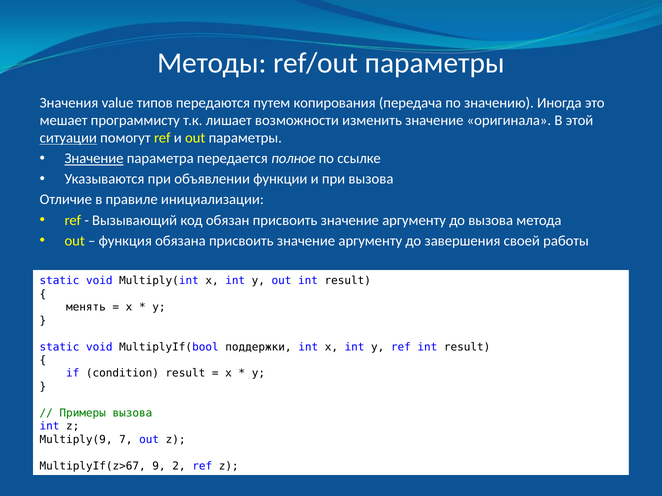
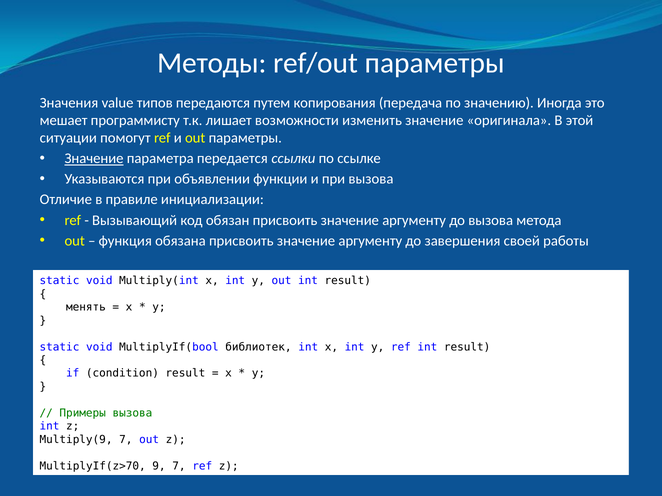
ситуации underline: present -> none (68, 138)
полное: полное -> ссылки (293, 159)
поддержки: поддержки -> библиотек (258, 347)
MultiplyIf(z>67: MultiplyIf(z>67 -> MultiplyIf(z>70 (93, 466)
9 2: 2 -> 7 (179, 466)
